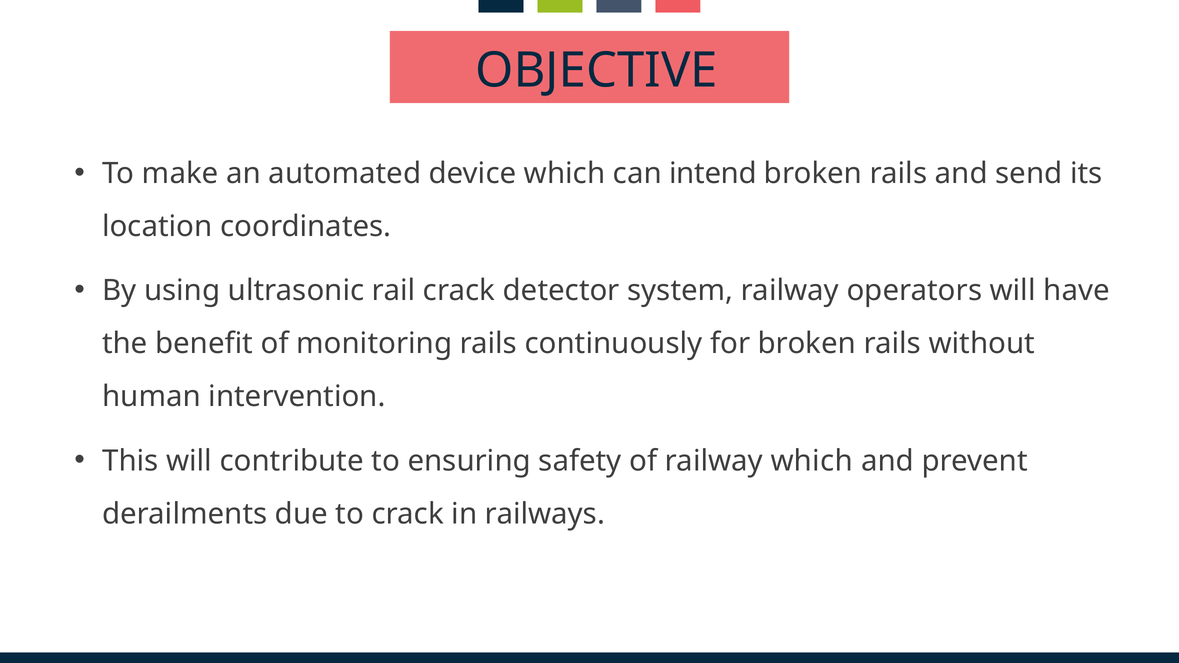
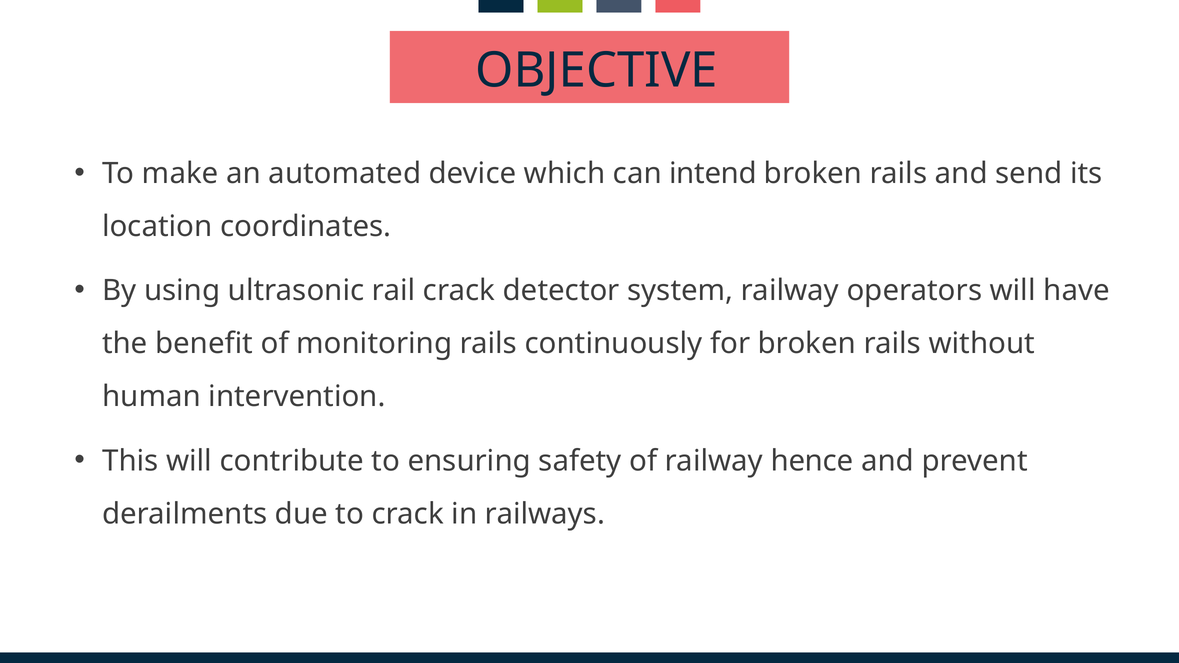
railway which: which -> hence (812, 461)
